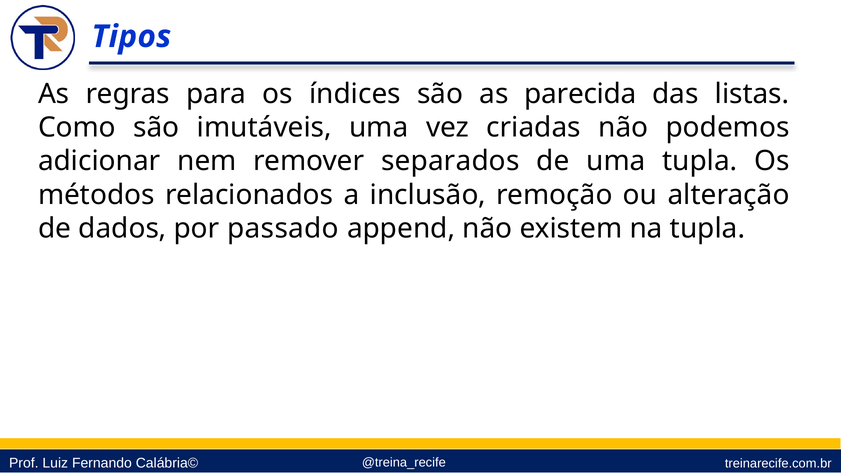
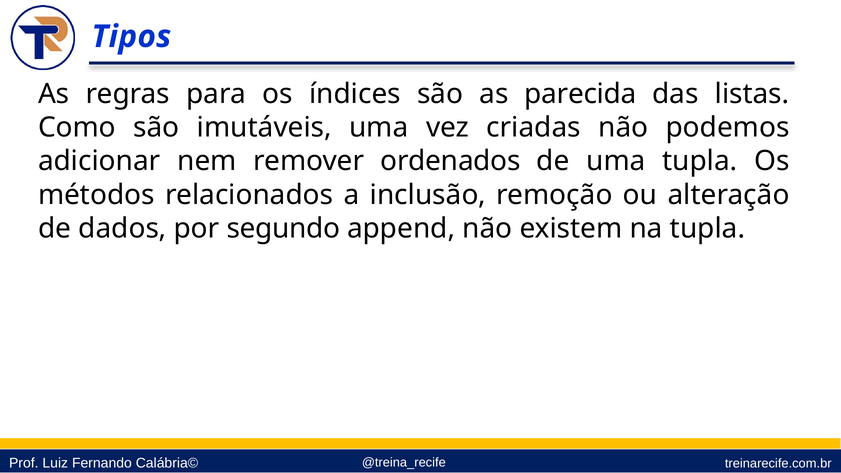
separados: separados -> ordenados (451, 161)
passado: passado -> segundo (283, 228)
